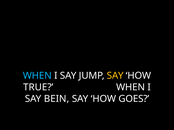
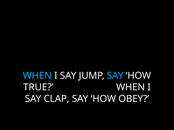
SAY colour: yellow -> light blue (115, 76)
BEIN: BEIN -> CLAP (57, 99)
GOES: GOES -> OBEY (134, 99)
